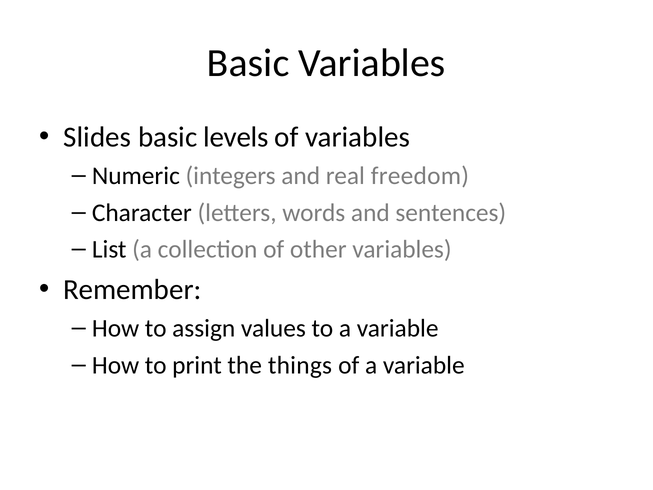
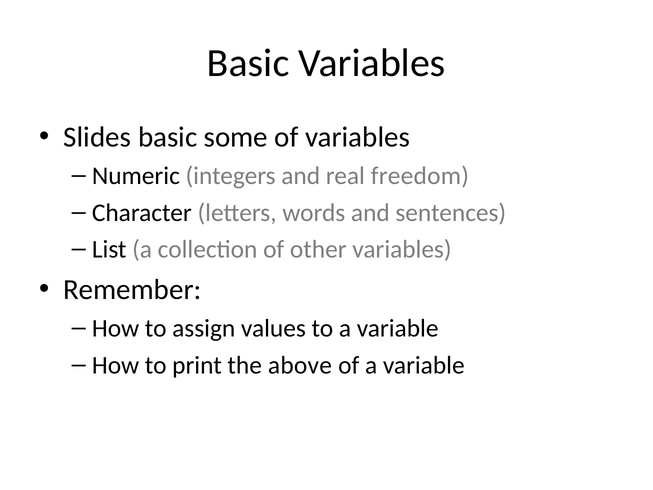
levels: levels -> some (236, 137)
things: things -> above (300, 365)
